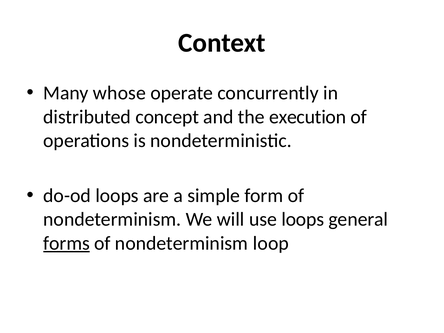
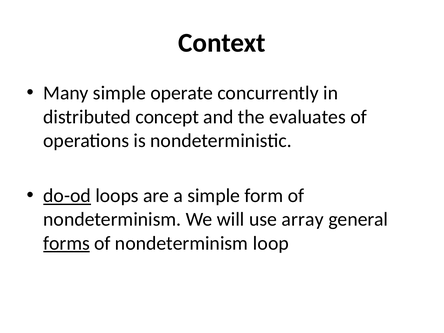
Many whose: whose -> simple (119, 93)
execution: execution -> evaluates (308, 117)
do-od underline: none -> present (67, 196)
use loops: loops -> array (303, 219)
